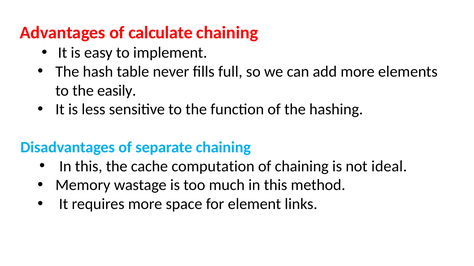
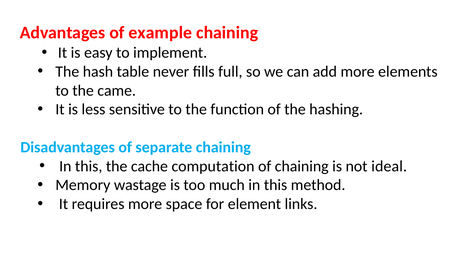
calculate: calculate -> example (160, 33)
easily: easily -> came (117, 91)
